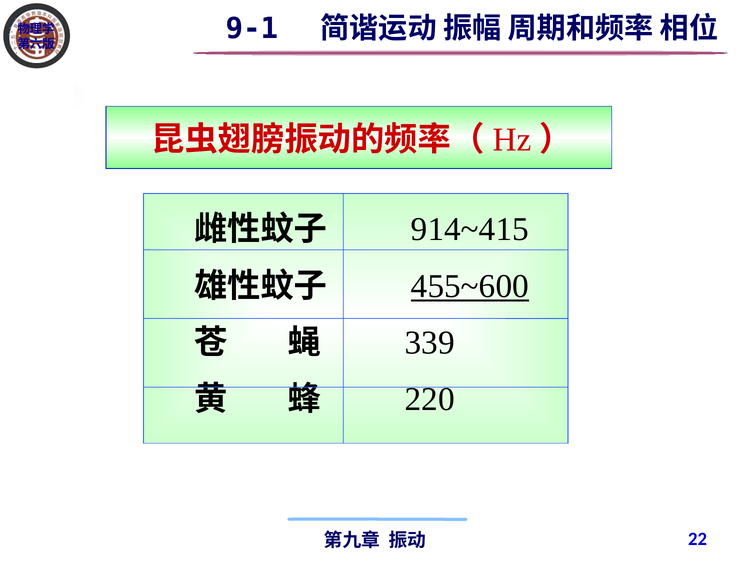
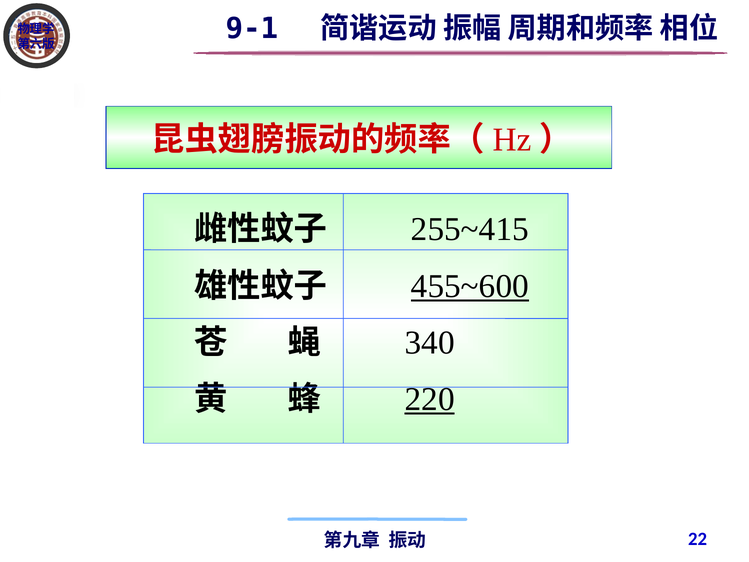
914~415: 914~415 -> 255~415 (470, 229)
339: 339 -> 340 (430, 343)
220 underline: none -> present (430, 399)
